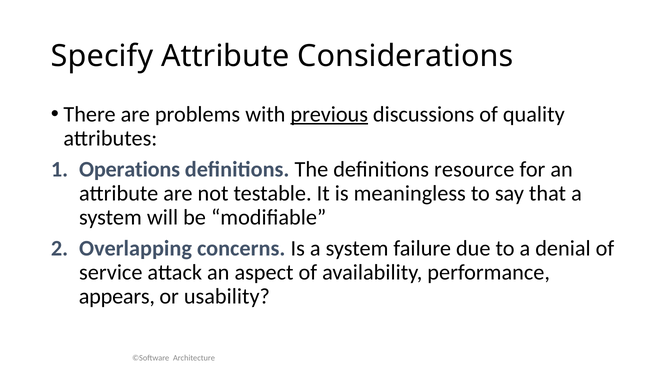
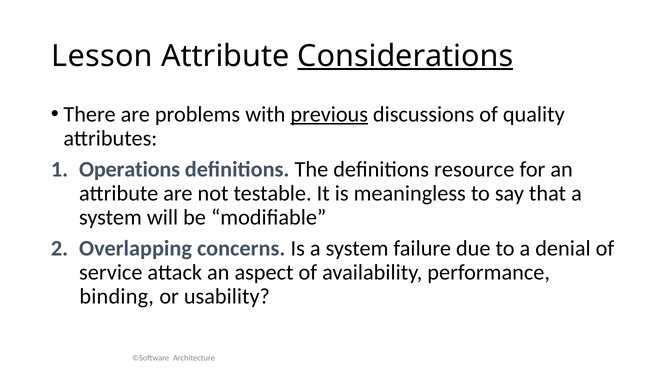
Specify: Specify -> Lesson (102, 56)
Considerations underline: none -> present (405, 56)
appears: appears -> binding (117, 297)
